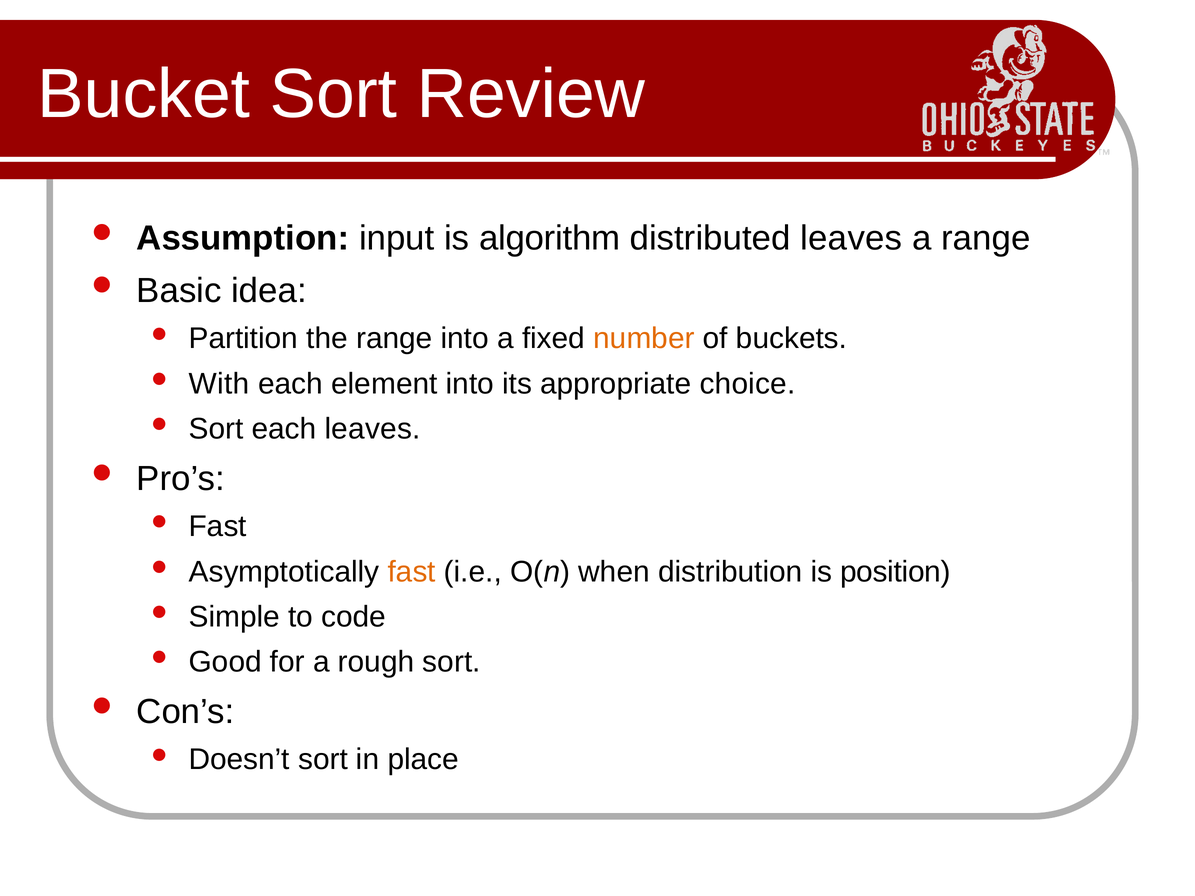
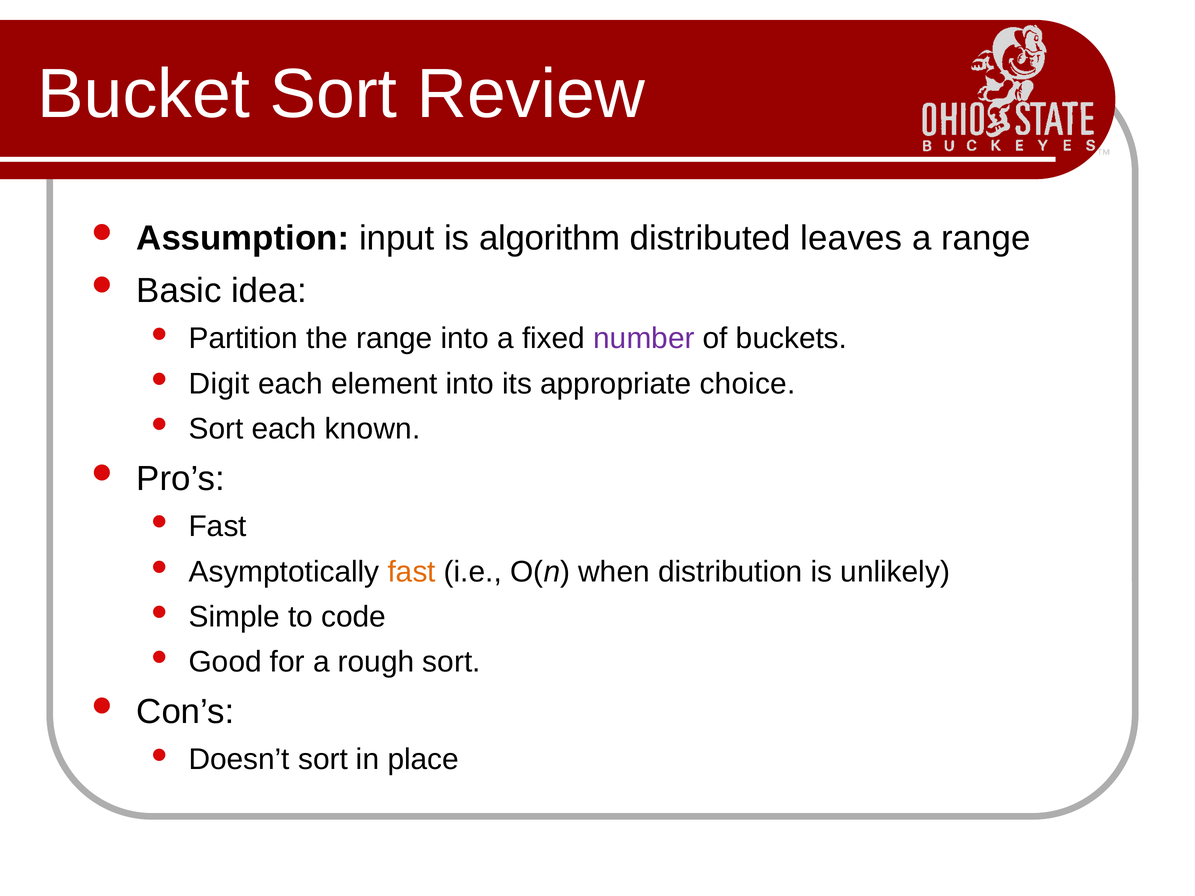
number colour: orange -> purple (644, 339)
With: With -> Digit (219, 384)
each leaves: leaves -> known (373, 429)
position: position -> unlikely (895, 572)
